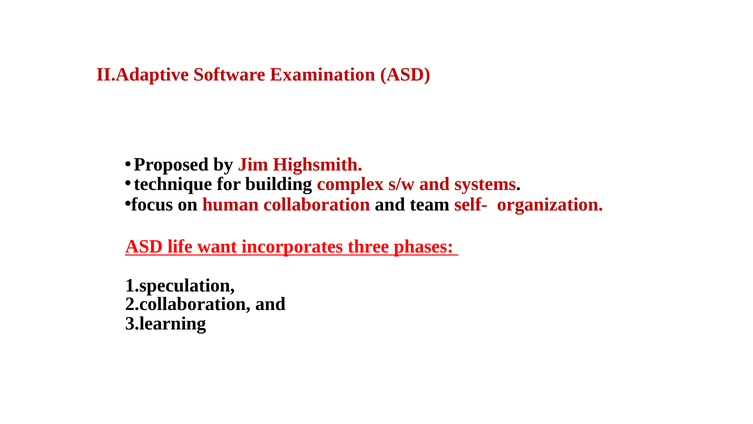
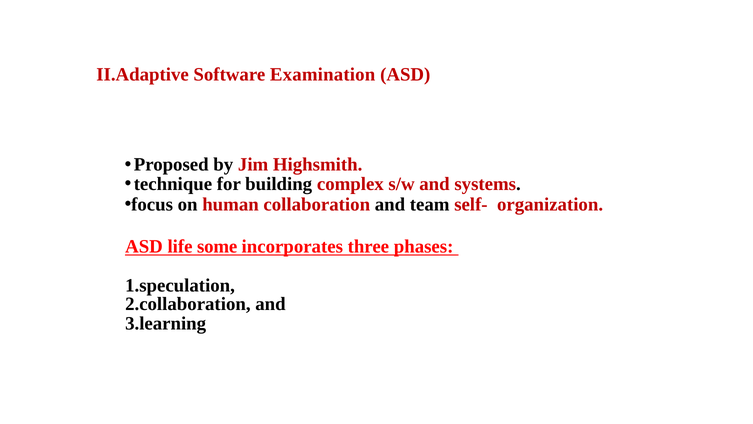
want: want -> some (217, 246)
